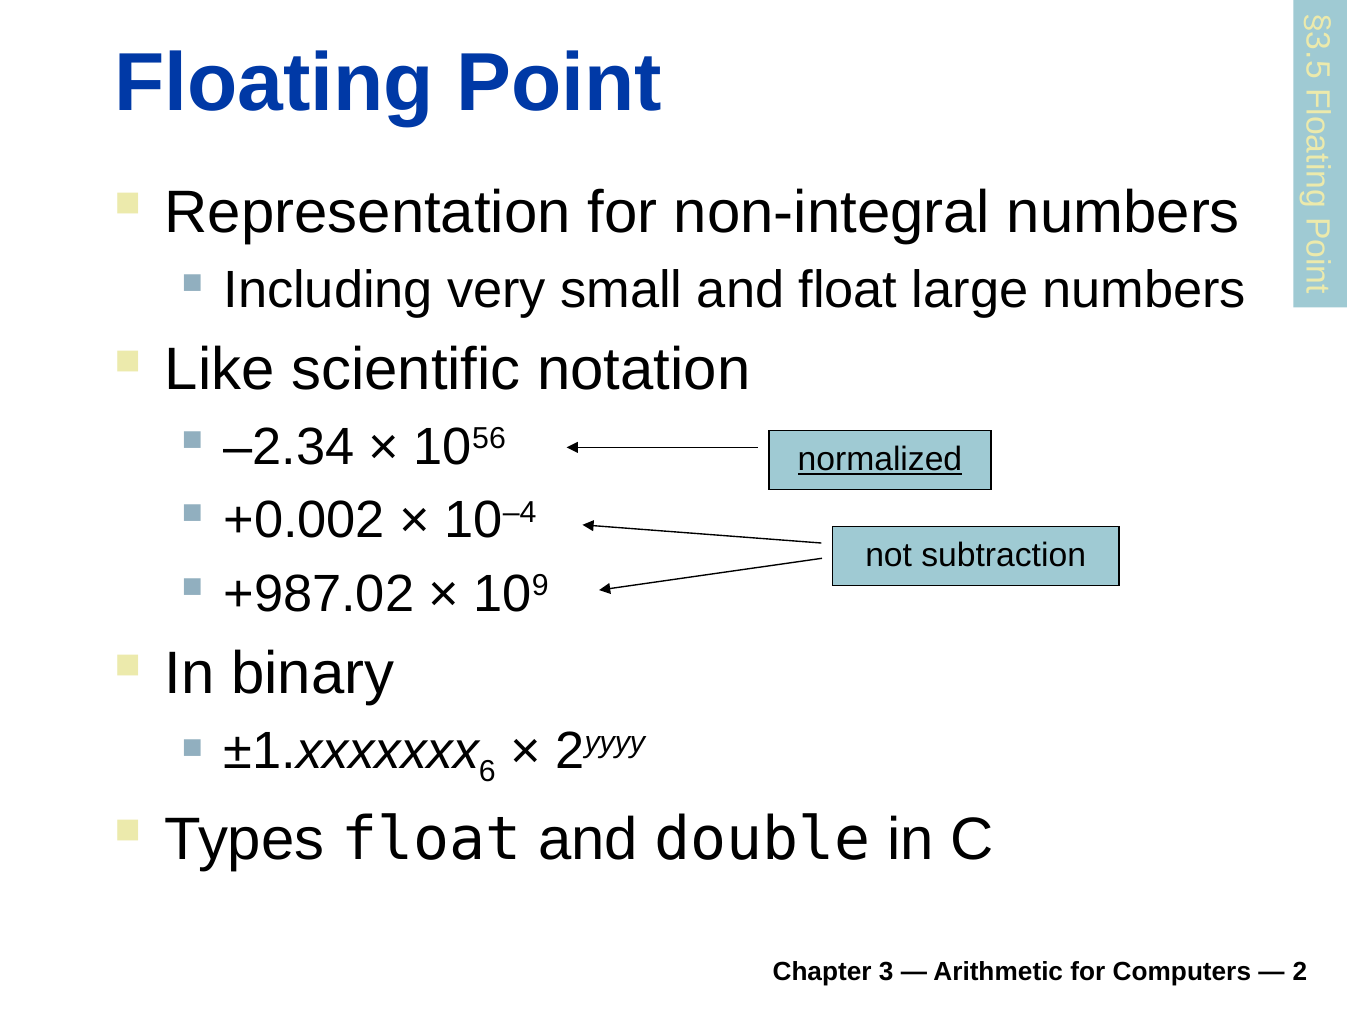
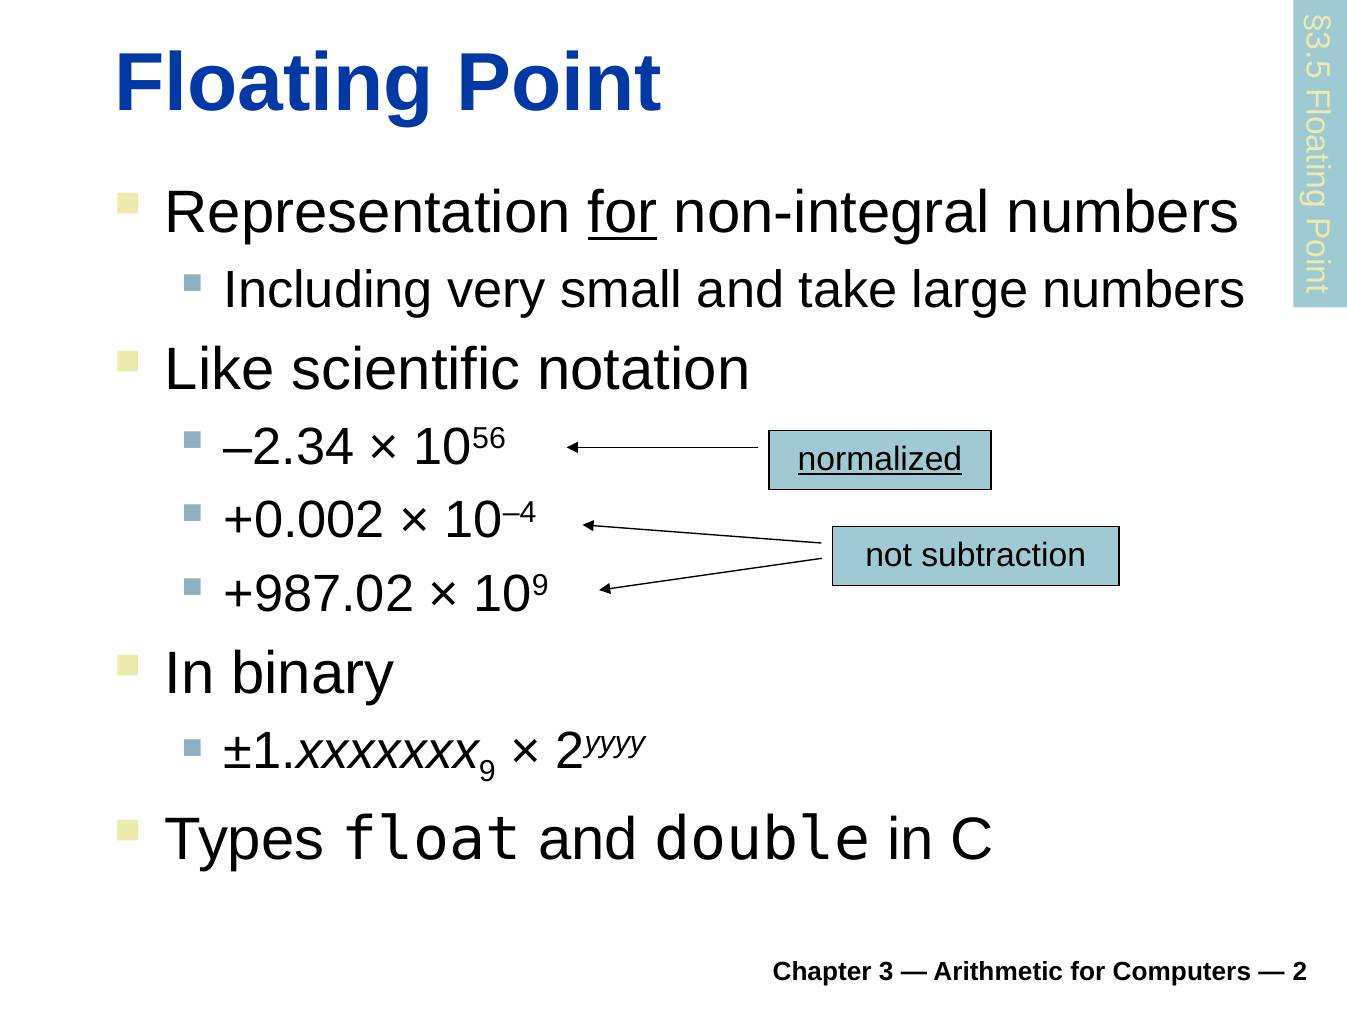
for underline: none -> present (623, 213)
and float: float -> take (848, 290)
6: 6 -> 9 (487, 772)
